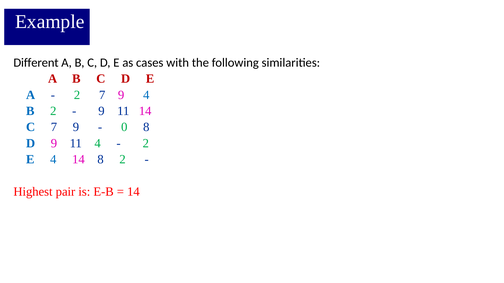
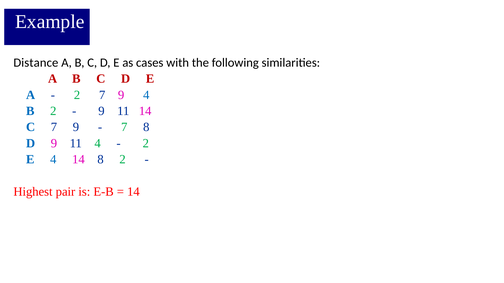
Different: Different -> Distance (36, 63)
0: 0 -> 7 (124, 127)
